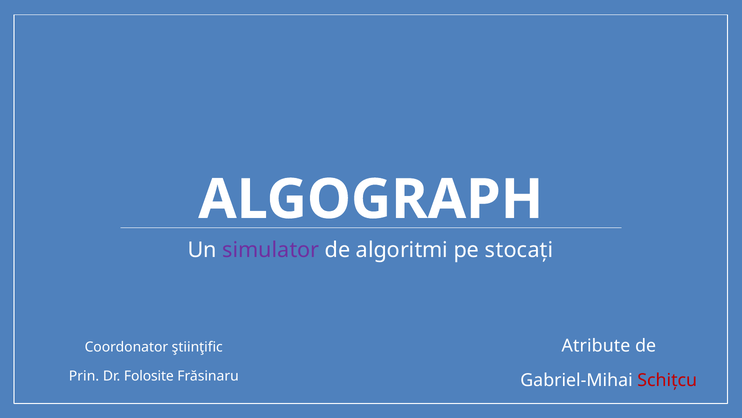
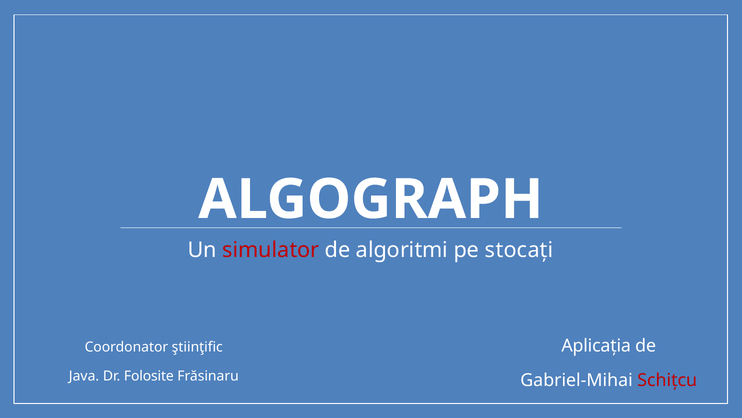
simulator colour: purple -> red (271, 250)
Atribute: Atribute -> Aplicația (596, 345)
Prin: Prin -> Java (84, 376)
